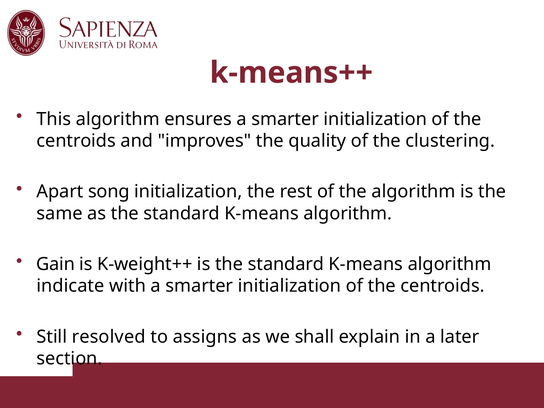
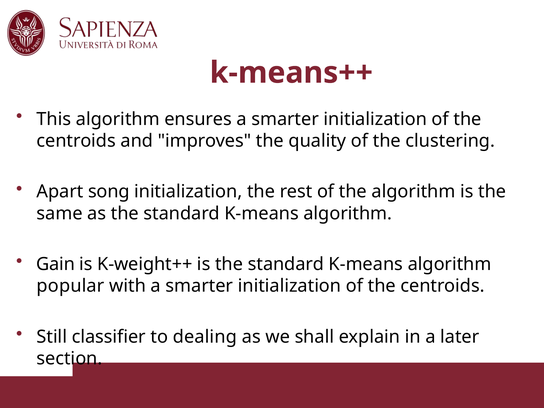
indicate: indicate -> popular (70, 286)
resolved: resolved -> classifier (109, 337)
assigns: assigns -> dealing (205, 337)
